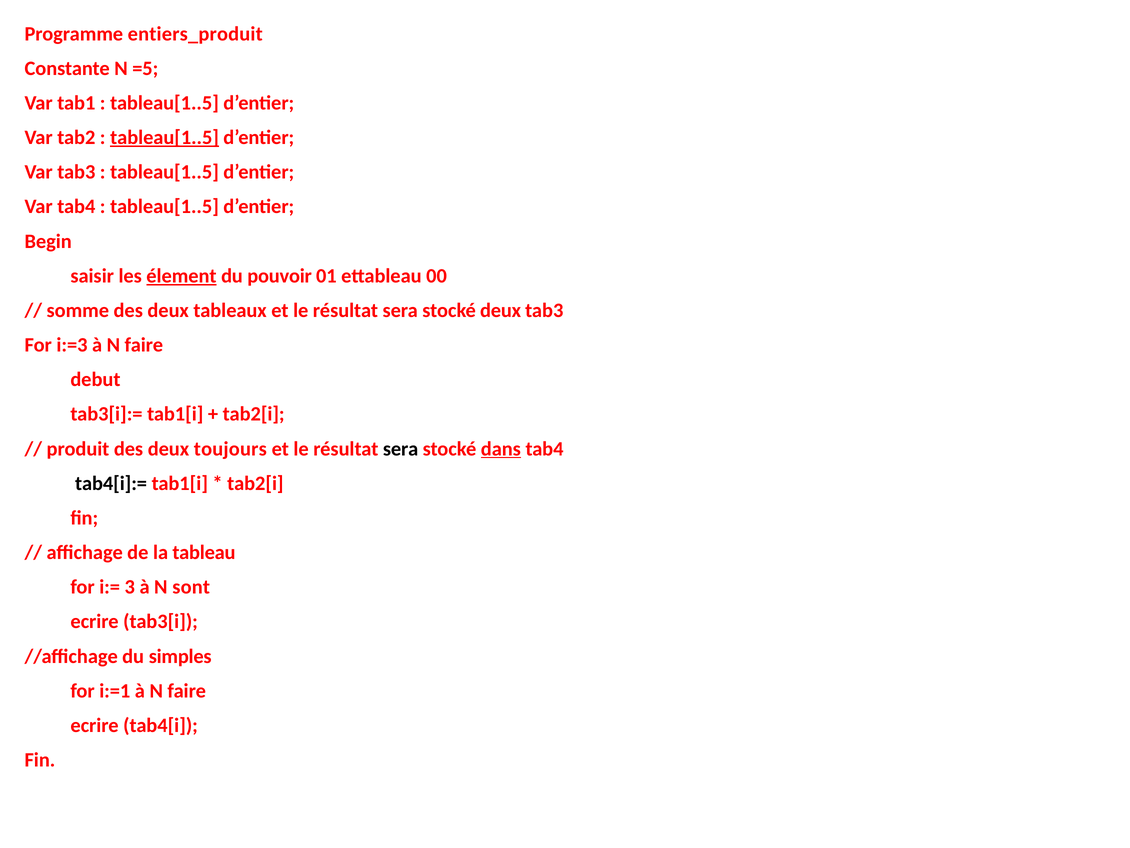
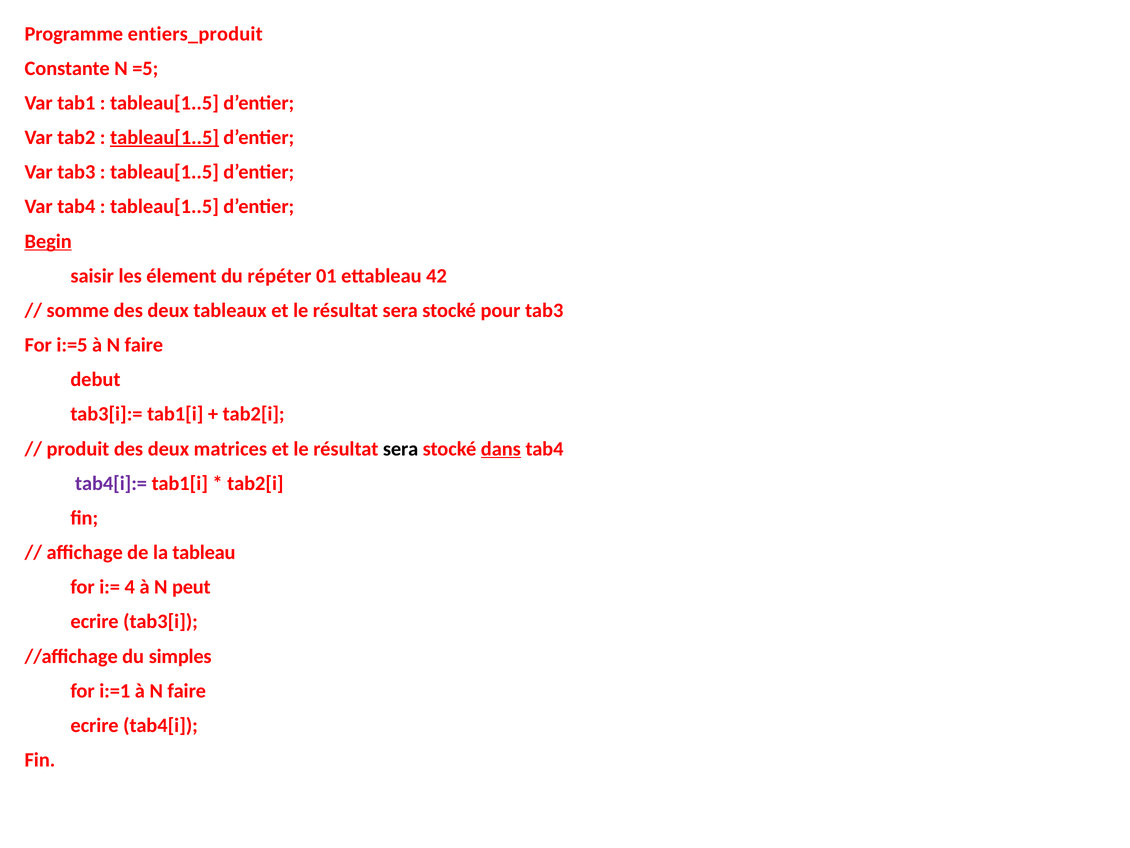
Begin underline: none -> present (48, 241)
élement underline: present -> none (181, 276)
pouvoir: pouvoir -> répéter (279, 276)
00: 00 -> 42 (437, 276)
stocké deux: deux -> pour (500, 310)
i:=3: i:=3 -> i:=5 (72, 345)
toujours: toujours -> matrices (230, 449)
tab4[i]:= colour: black -> purple (111, 483)
3: 3 -> 4 (130, 587)
sont: sont -> peut (191, 587)
